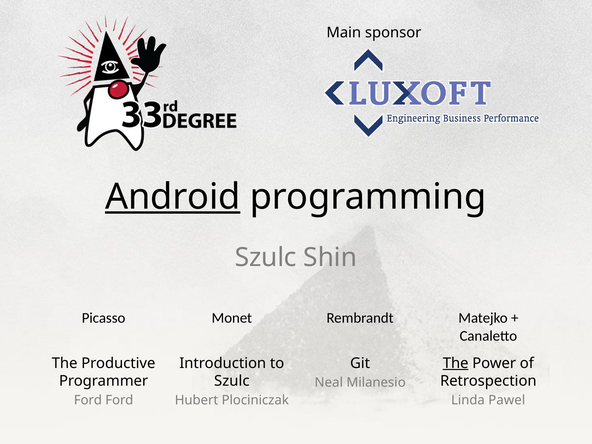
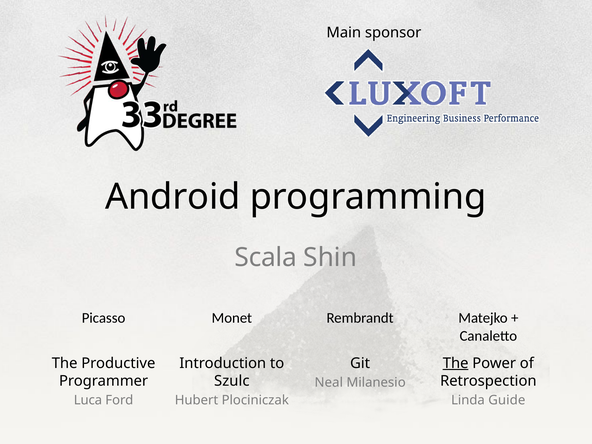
Android underline: present -> none (173, 197)
Szulc: Szulc -> Scala (266, 257)
Ford: Ford -> Luca (88, 400)
Pawel: Pawel -> Guide (507, 400)
